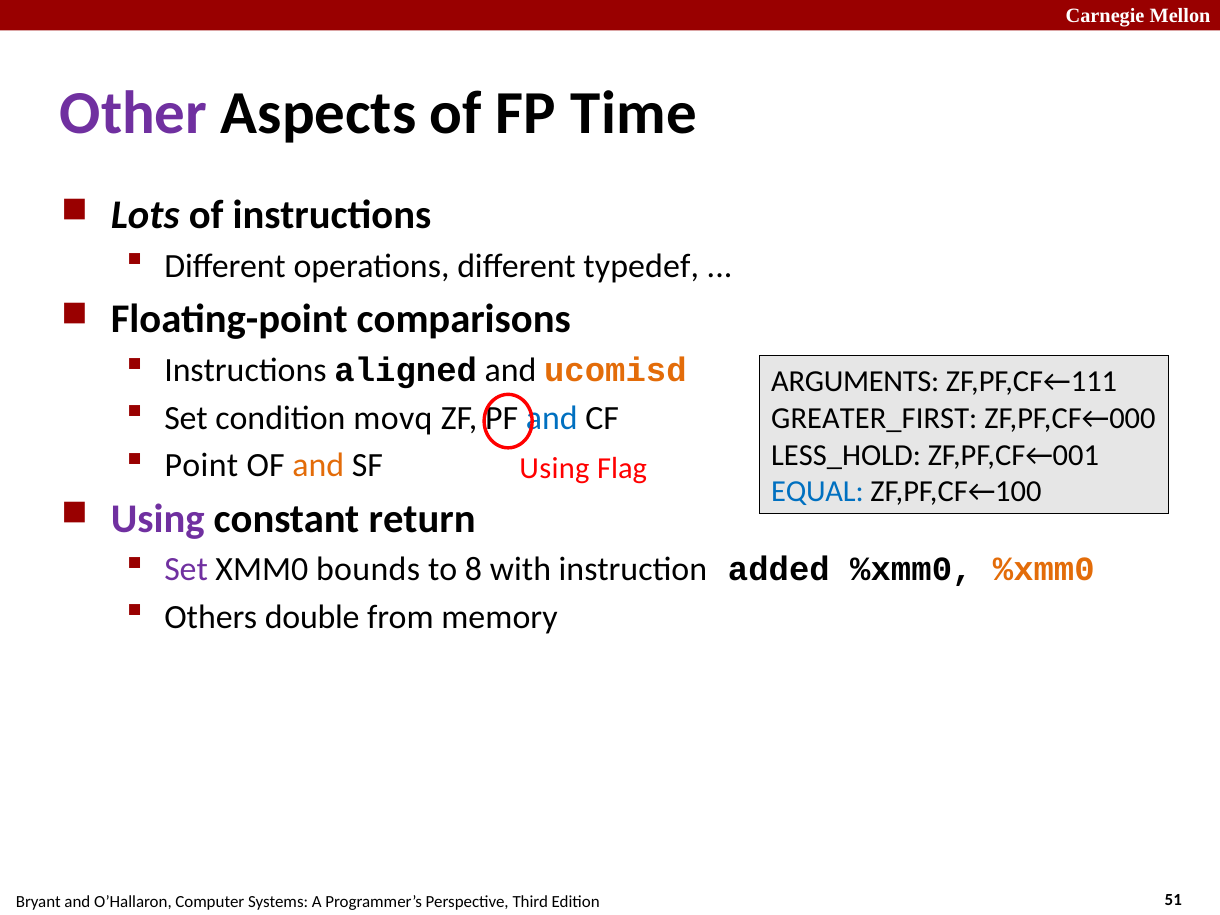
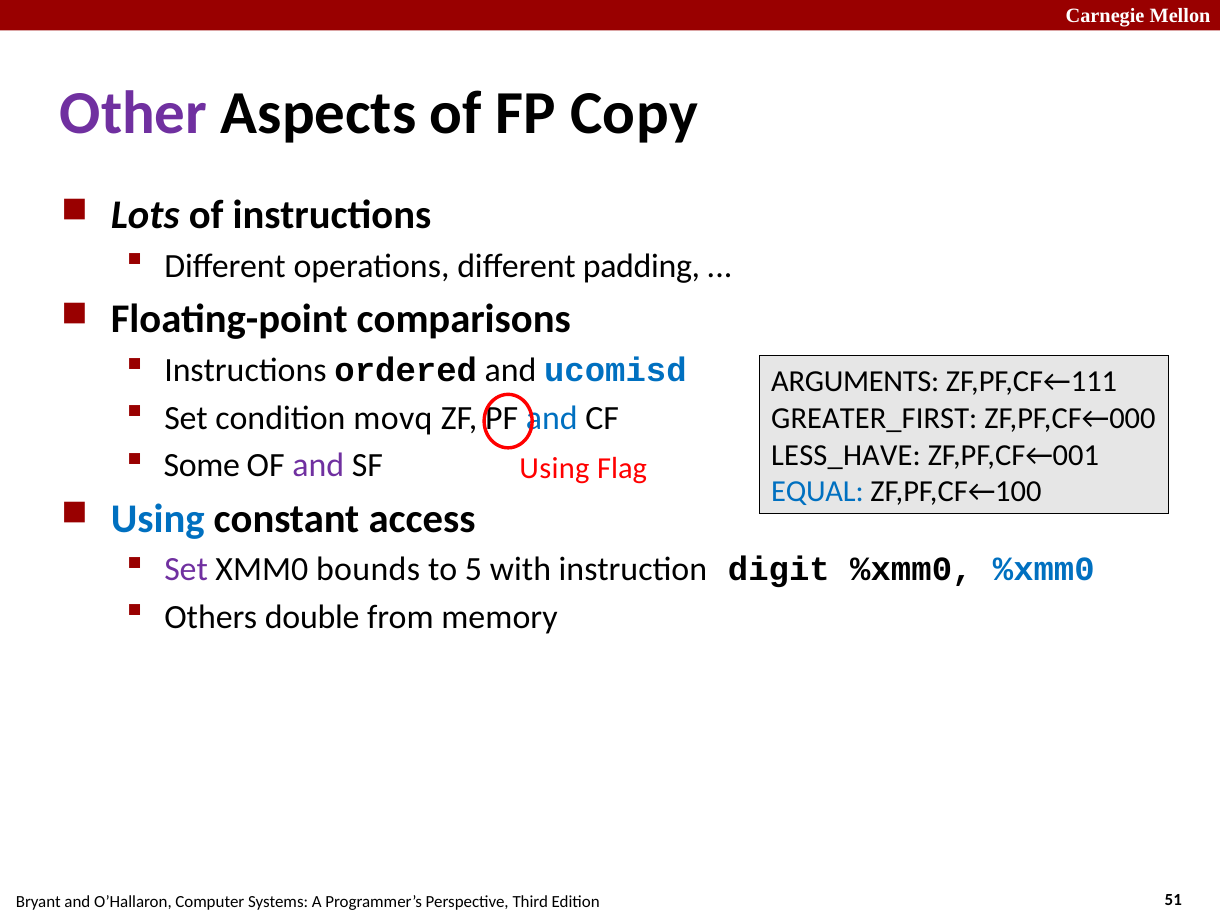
Time: Time -> Copy (634, 113)
typedef: typedef -> padding (641, 266)
aligned: aligned -> ordered (406, 371)
ucomisd colour: orange -> blue (615, 371)
LESS_HOLD: LESS_HOLD -> LESS_HAVE (846, 455)
Point: Point -> Some (202, 465)
and colour: orange -> purple (318, 465)
Using colour: purple -> blue (158, 519)
return: return -> access (422, 519)
8: 8 -> 5 (474, 570)
added: added -> digit (779, 570)
%xmm0 colour: orange -> blue (1044, 570)
